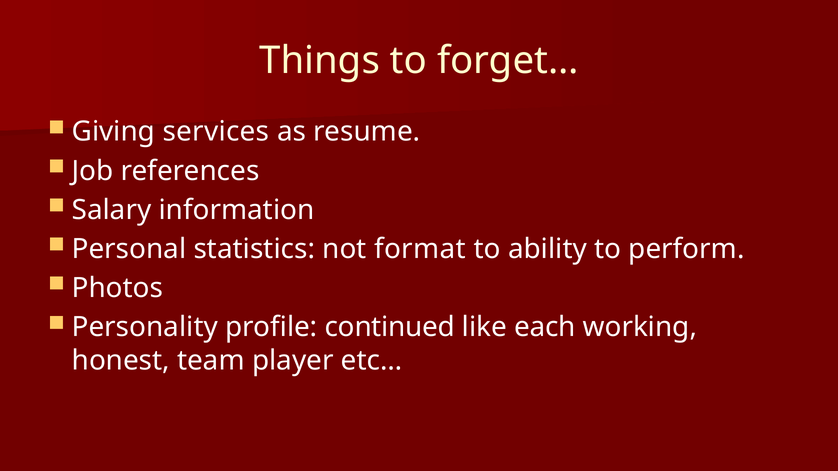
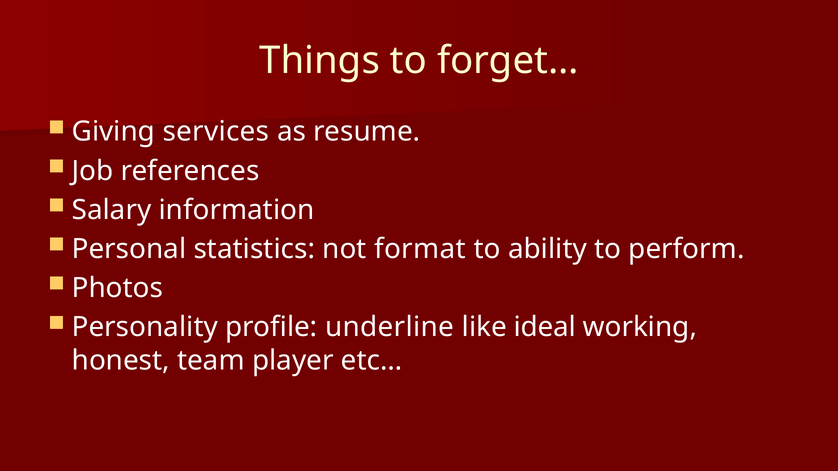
continued: continued -> underline (390, 327)
each: each -> ideal (545, 327)
